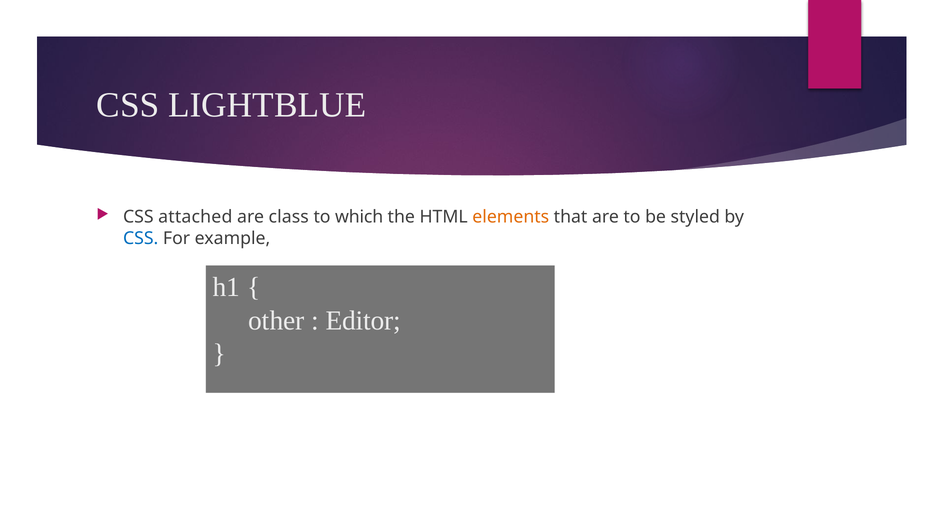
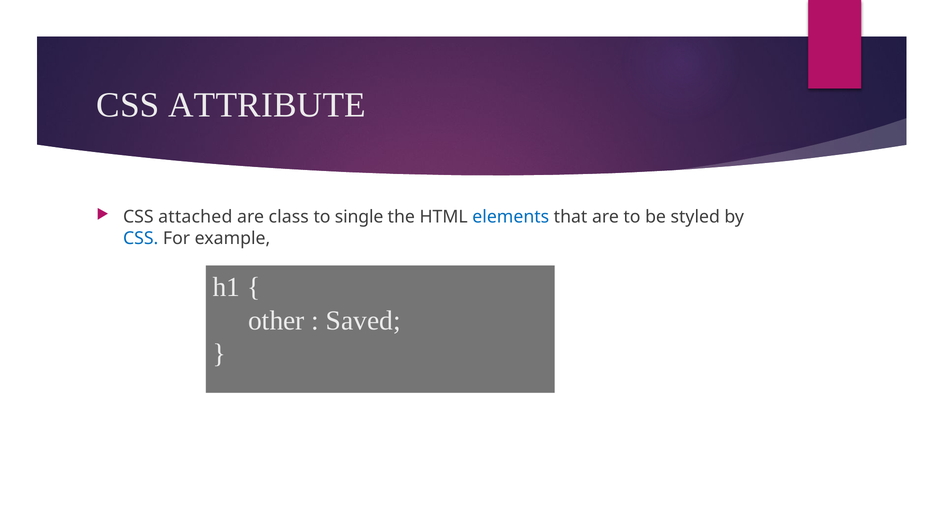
LIGHTBLUE: LIGHTBLUE -> ATTRIBUTE (267, 105)
which: which -> single (359, 217)
elements colour: orange -> blue (511, 217)
Editor: Editor -> Saved (363, 320)
